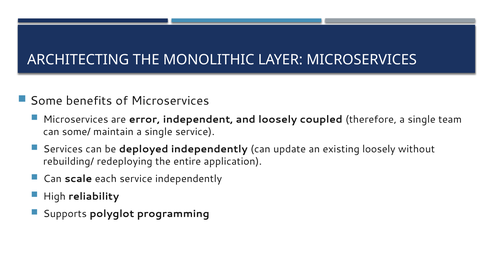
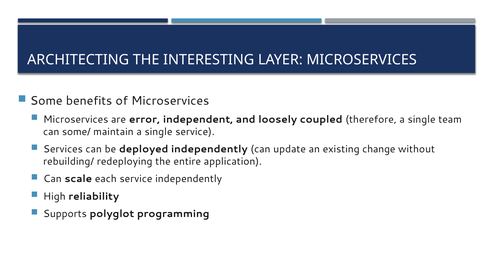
MONOLITHIC: MONOLITHIC -> INTERESTING (209, 60)
existing loosely: loosely -> change (379, 149)
